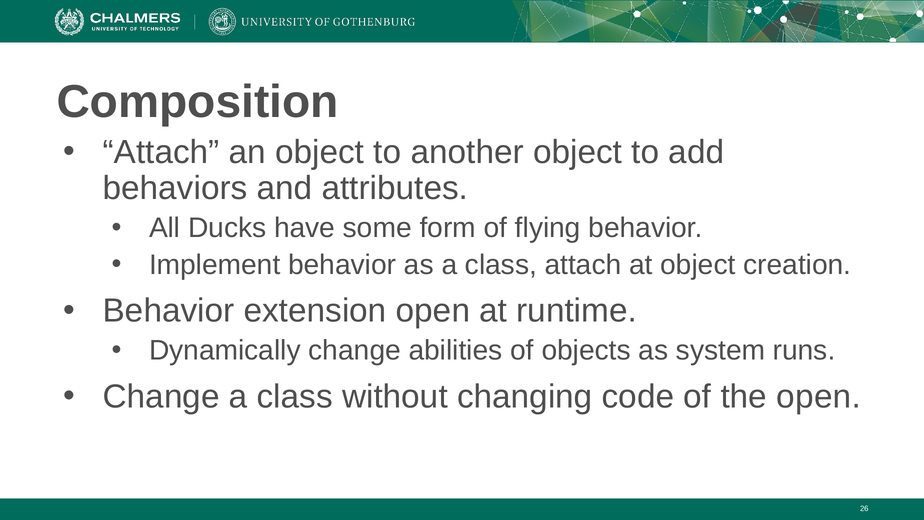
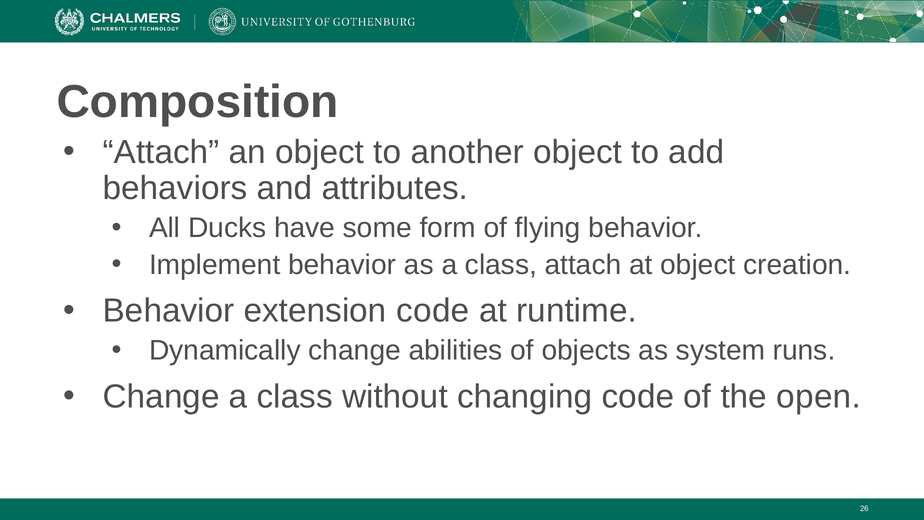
extension open: open -> code (433, 311)
